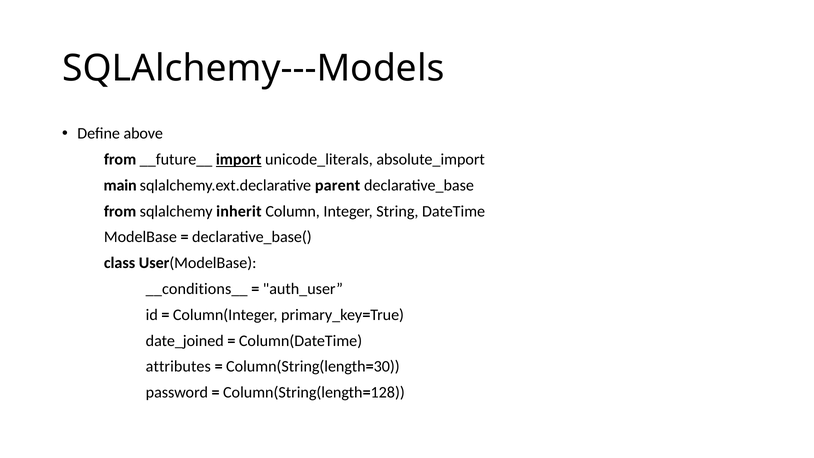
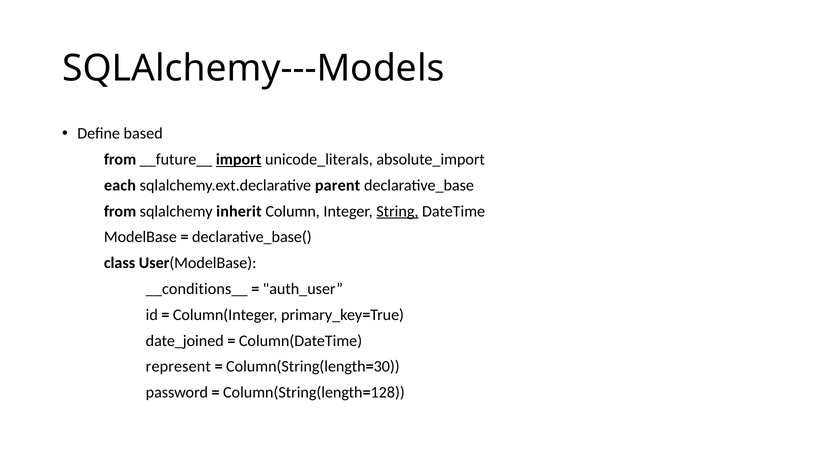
above: above -> based (143, 134)
main: main -> each (120, 185)
String underline: none -> present (397, 211)
attributes: attributes -> represent (178, 367)
